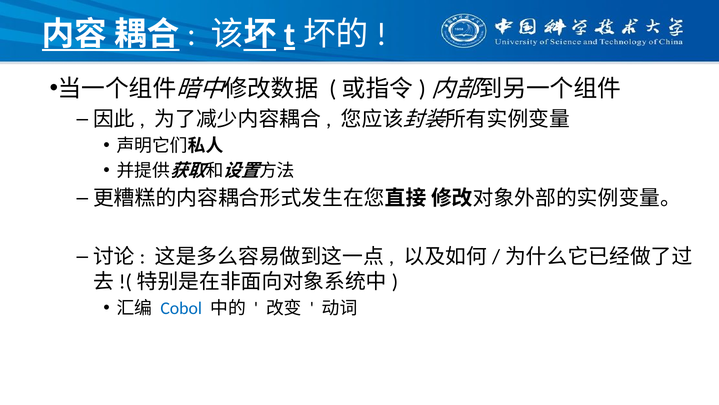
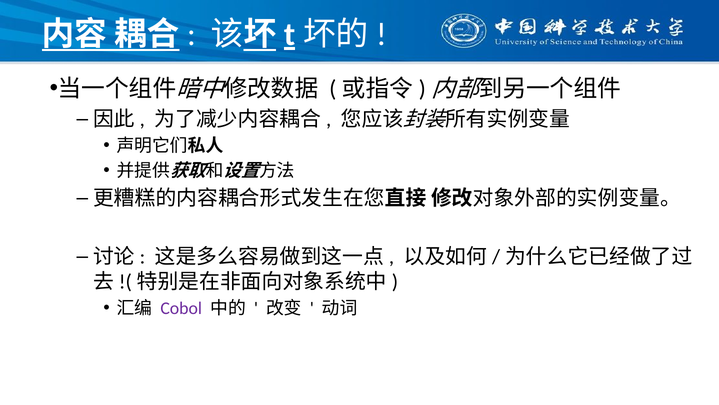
Cobol colour: blue -> purple (181, 308)
